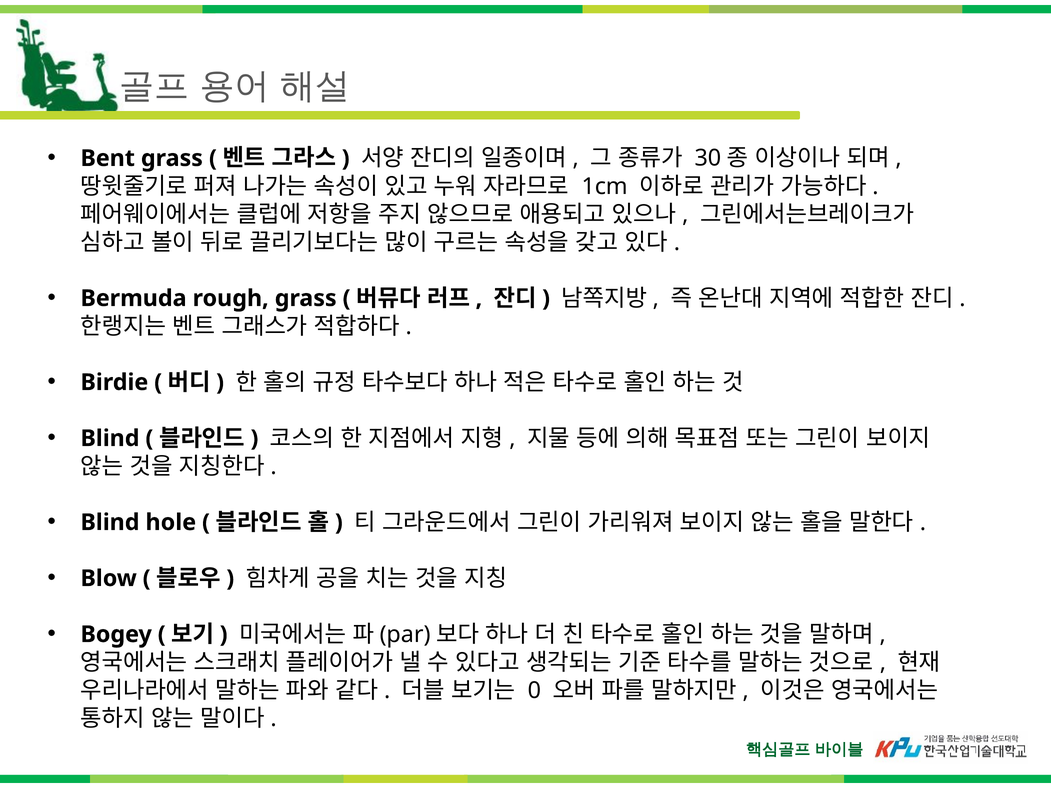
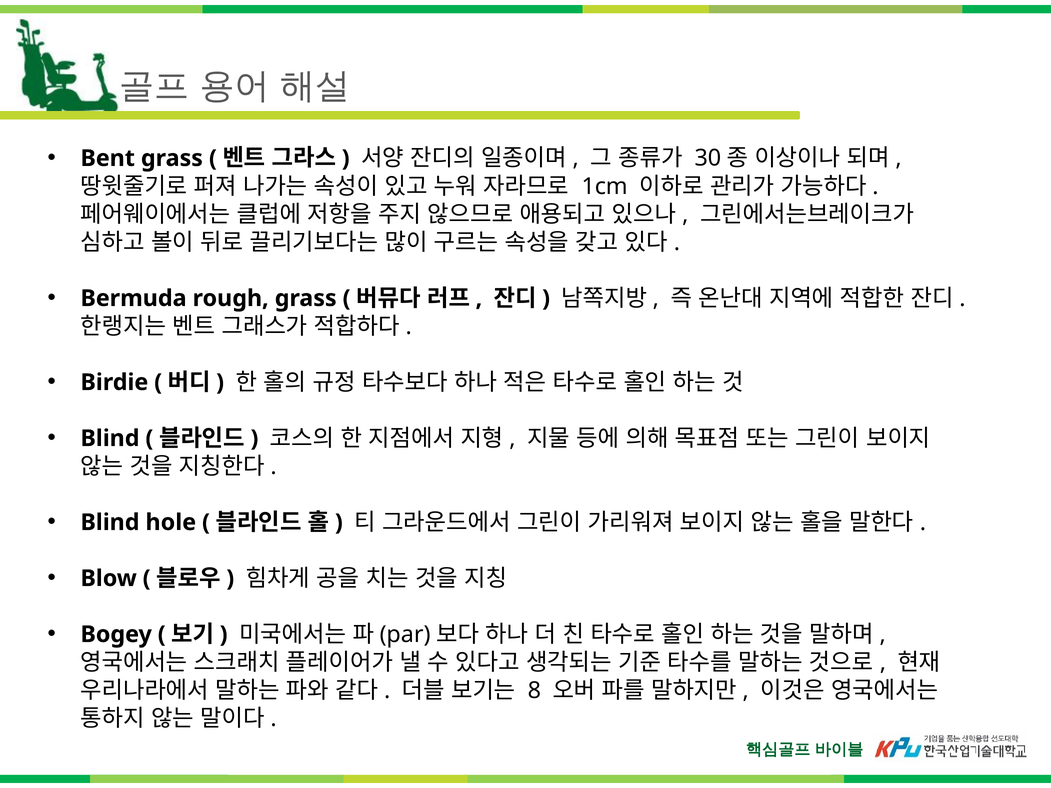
0: 0 -> 8 (534, 691)
